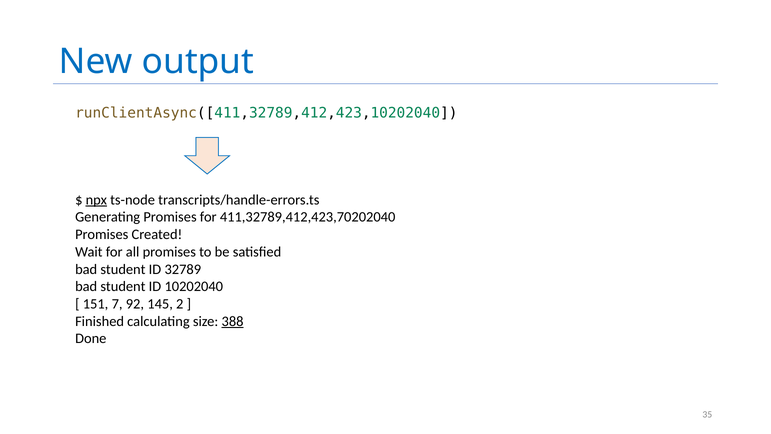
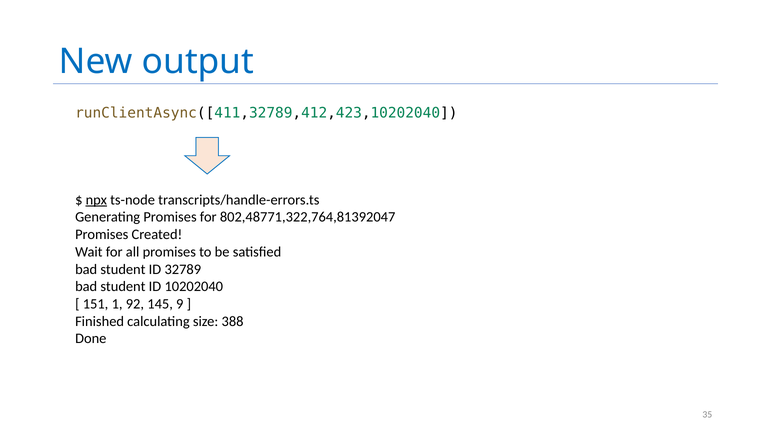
411,32789,412,423,70202040: 411,32789,412,423,70202040 -> 802,48771,322,764,81392047 (308, 217)
7: 7 -> 1 (117, 304)
2: 2 -> 9 (180, 304)
388 underline: present -> none (233, 321)
